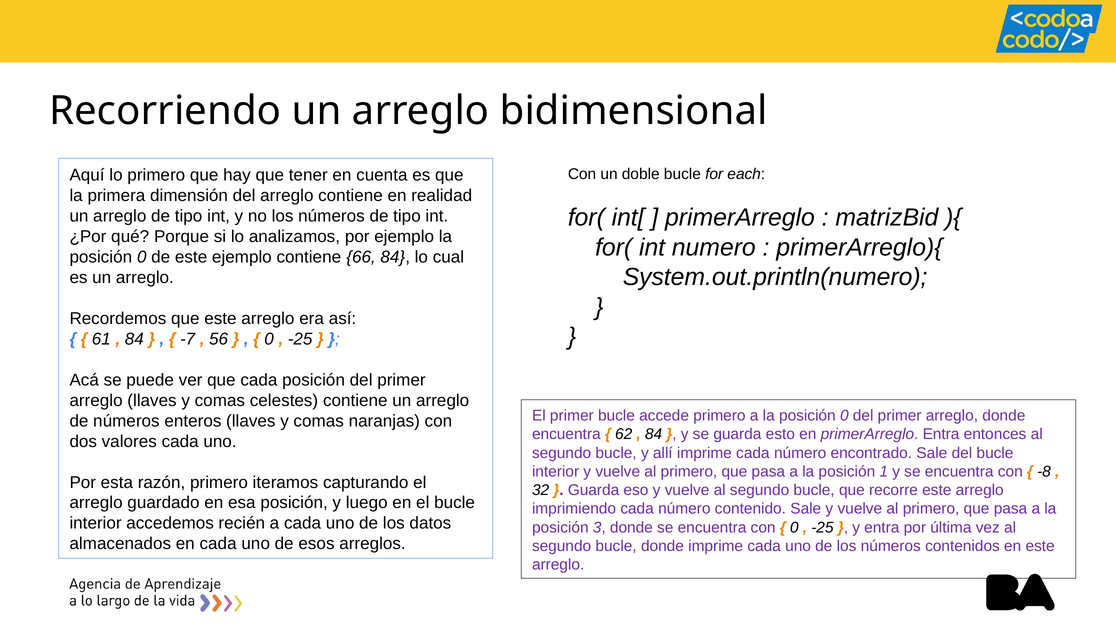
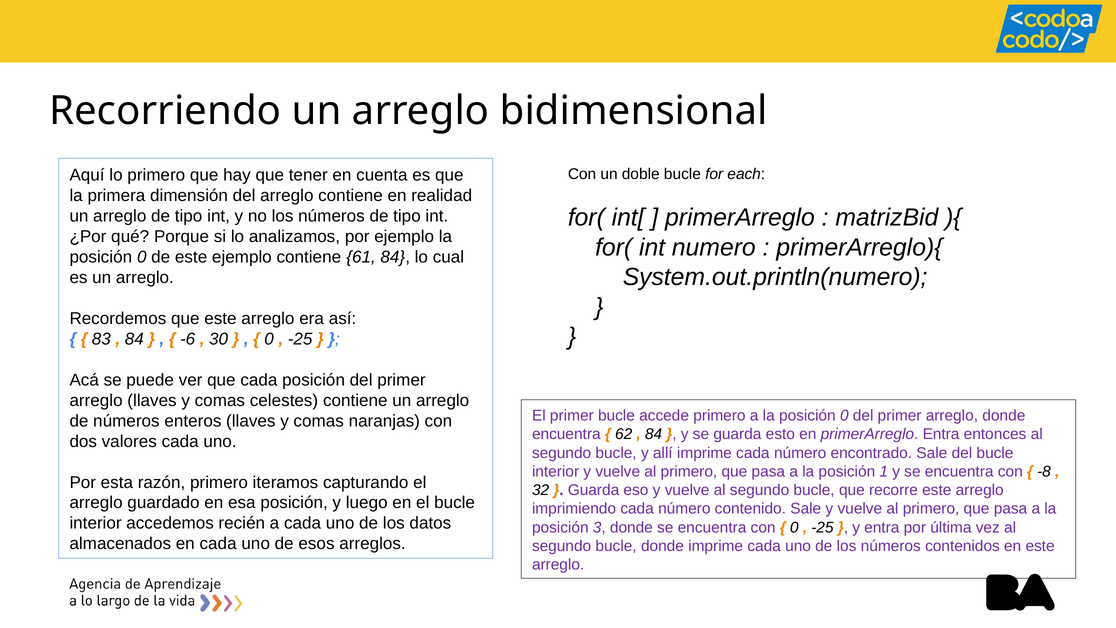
66: 66 -> 61 (361, 257)
61: 61 -> 83 (101, 339)
-7: -7 -> -6 (188, 339)
56: 56 -> 30 (219, 339)
